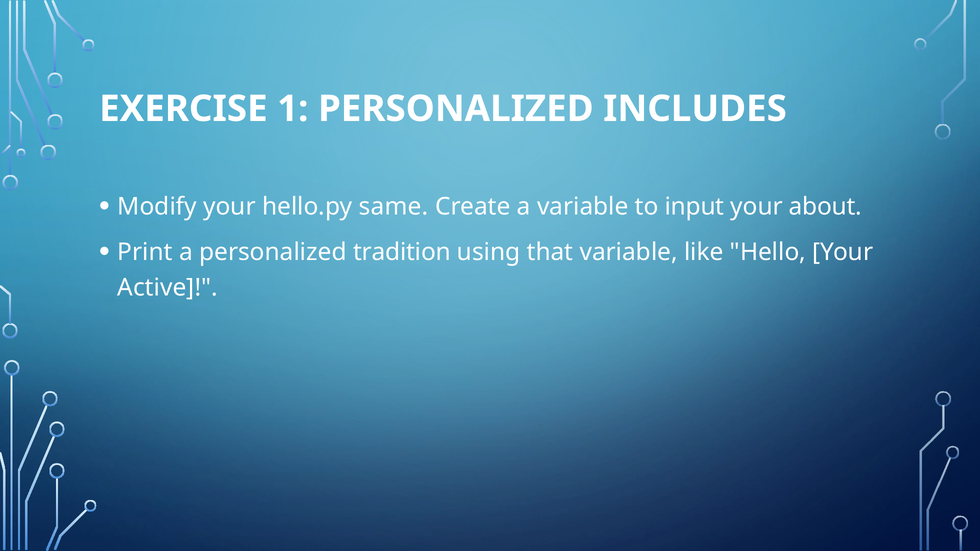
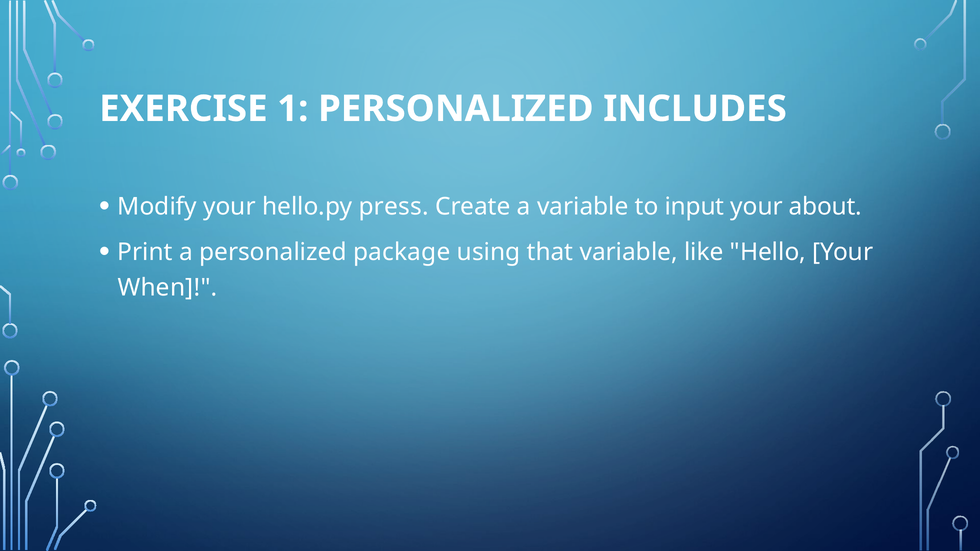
same: same -> press (394, 207)
tradition: tradition -> package (402, 252)
Active: Active -> When (167, 288)
